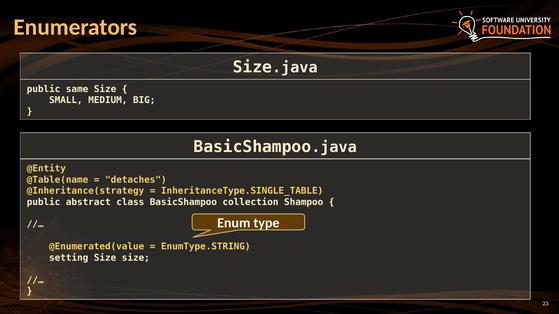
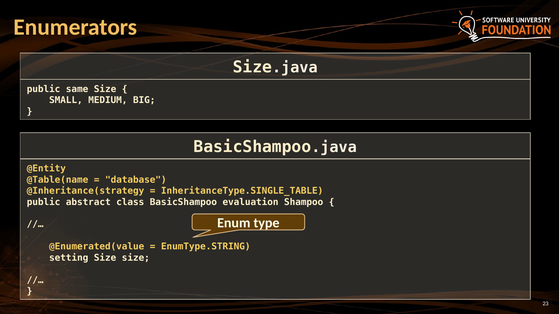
detaches: detaches -> database (136, 180)
collection: collection -> evaluation (251, 202)
